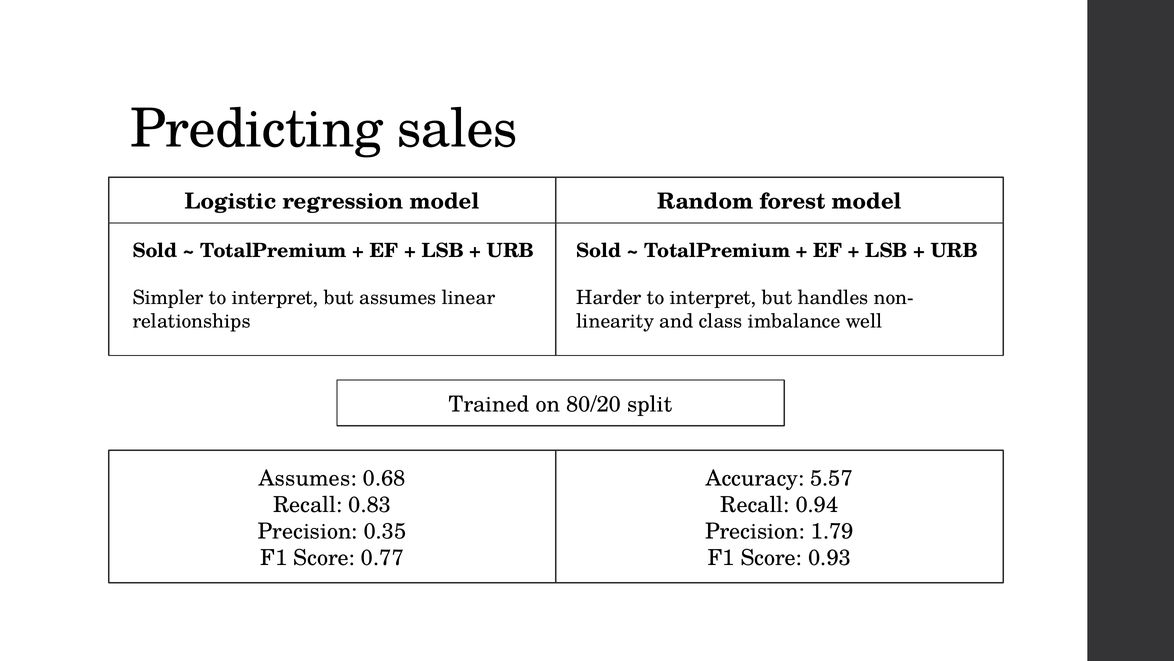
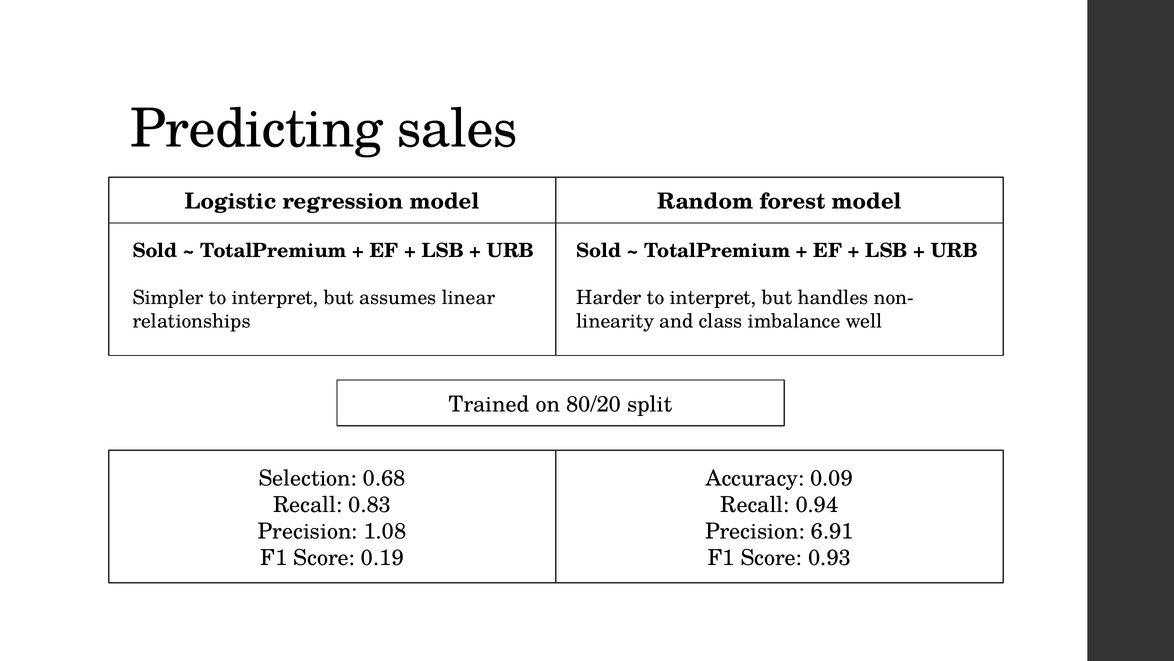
Assumes: Assumes -> Selection (308, 478)
5.57: 5.57 -> 0.09 (832, 478)
0.35: 0.35 -> 1.08 (385, 531)
1.79: 1.79 -> 6.91 (832, 531)
0.77: 0.77 -> 0.19 (382, 557)
